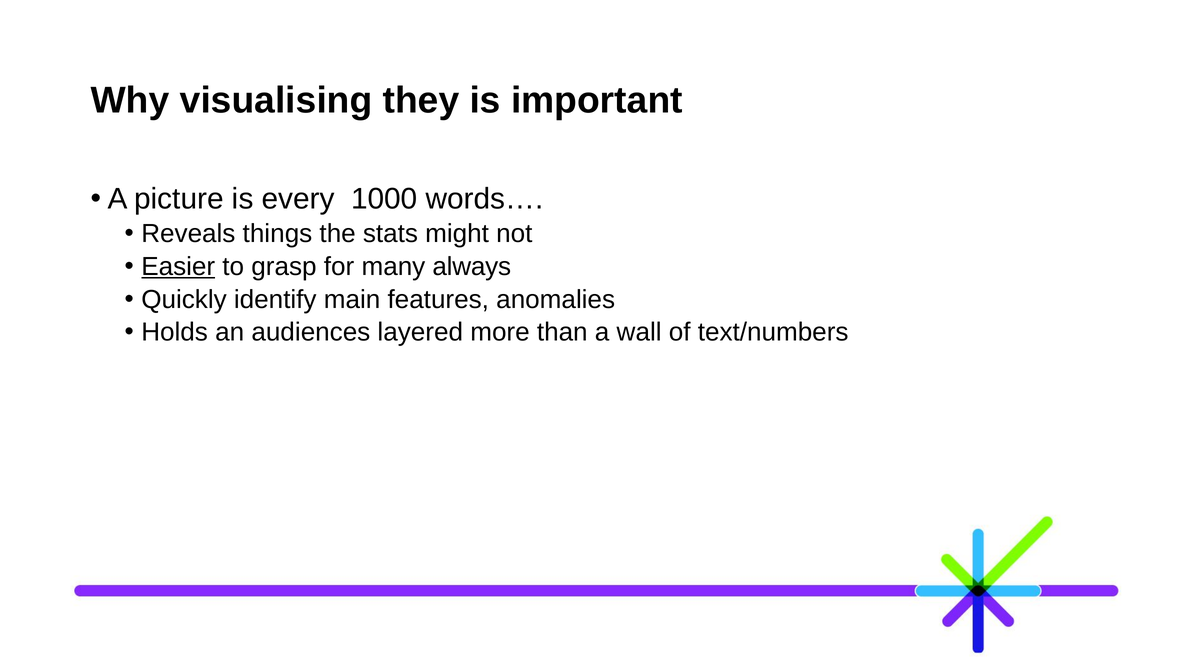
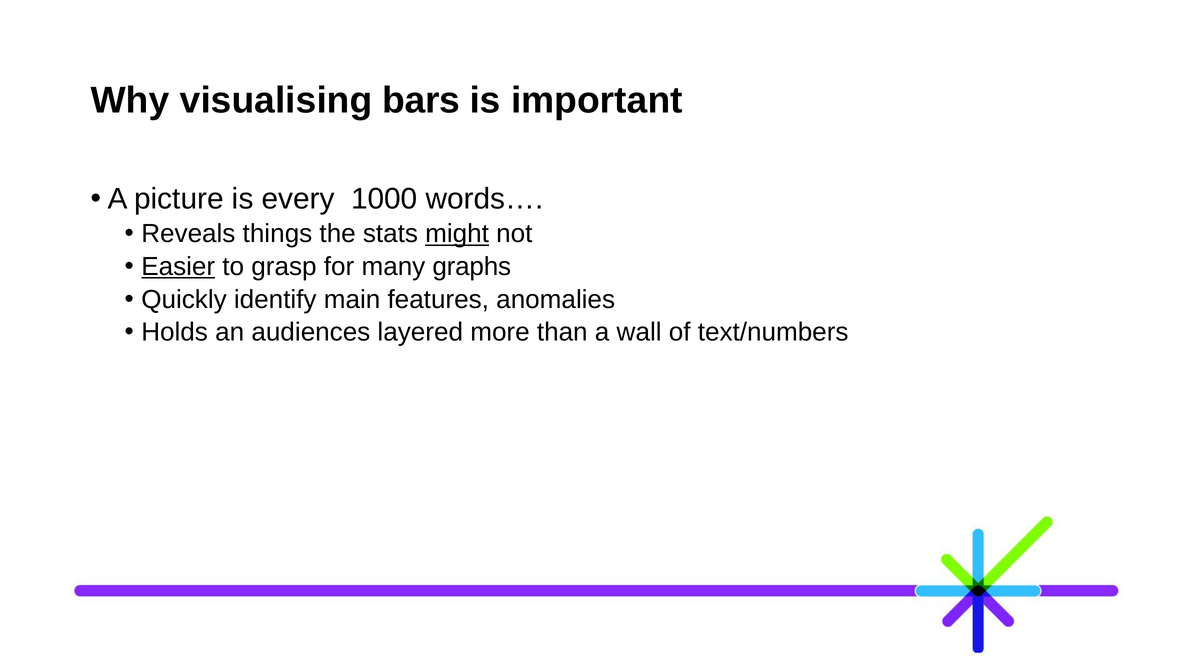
they: they -> bars (421, 100)
might underline: none -> present (457, 234)
always: always -> graphs (472, 267)
